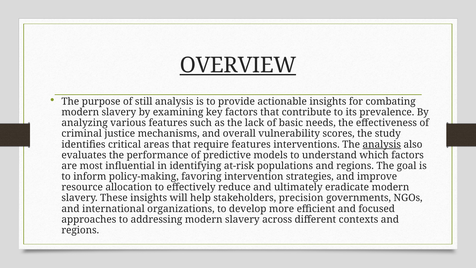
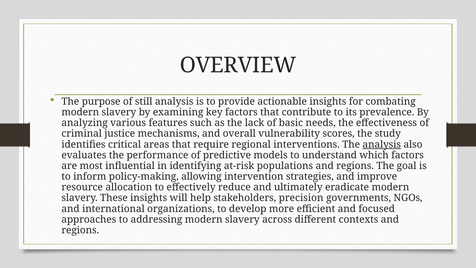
OVERVIEW underline: present -> none (238, 65)
require features: features -> regional (251, 144)
favoring: favoring -> allowing (201, 176)
